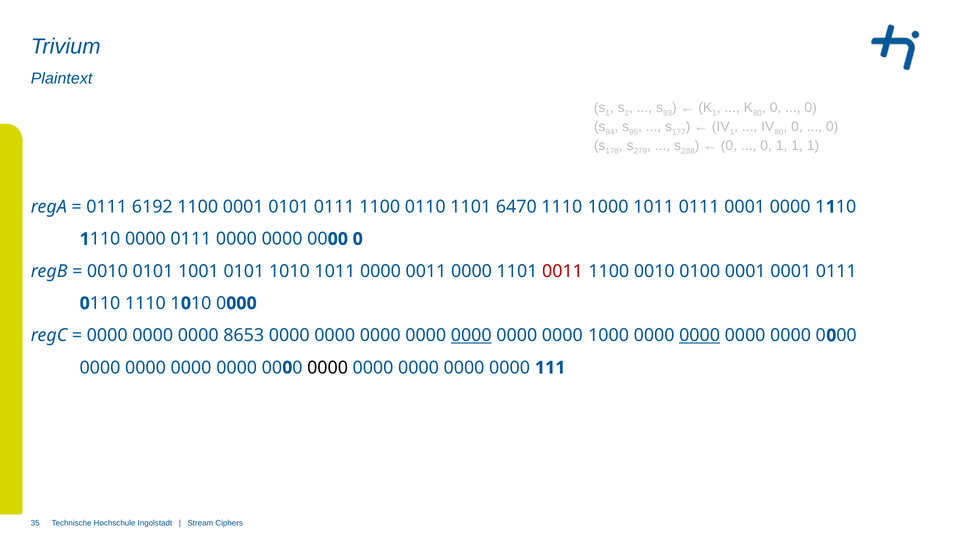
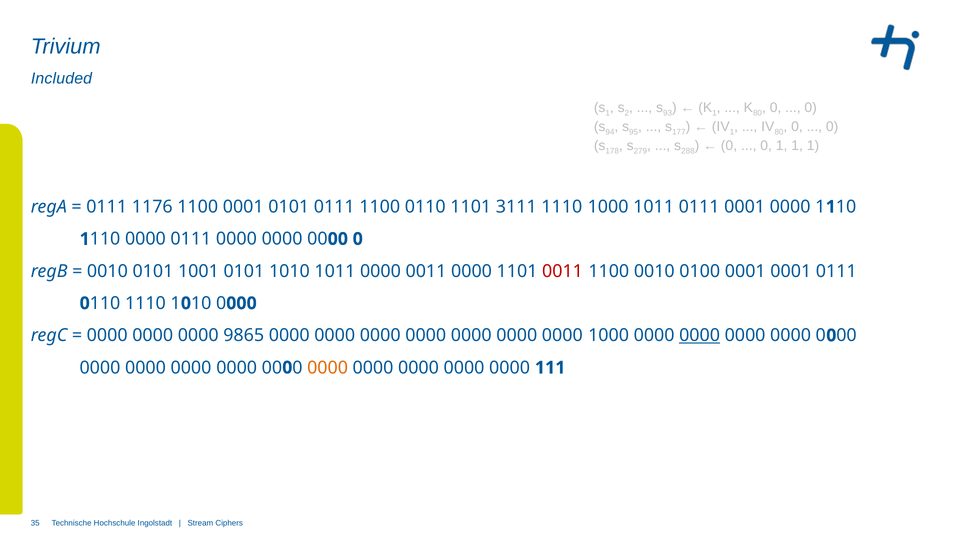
Plaintext: Plaintext -> Included (62, 78)
6192: 6192 -> 1176 (152, 207)
6470: 6470 -> 3111 (516, 207)
8653: 8653 -> 9865 (244, 336)
0000 underline: present -> none (471, 336)
0000 colour: black -> orange (328, 368)
